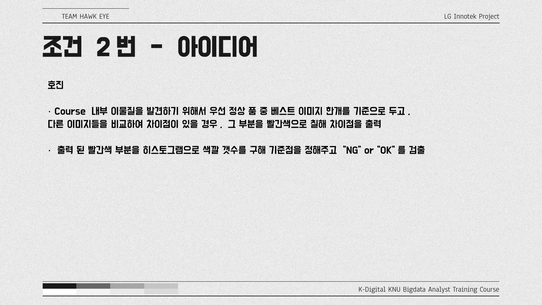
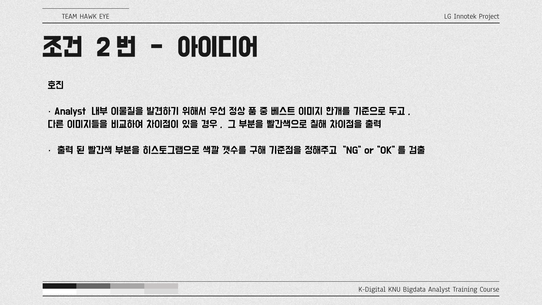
Course: Course -> Analyst (70, 111)
